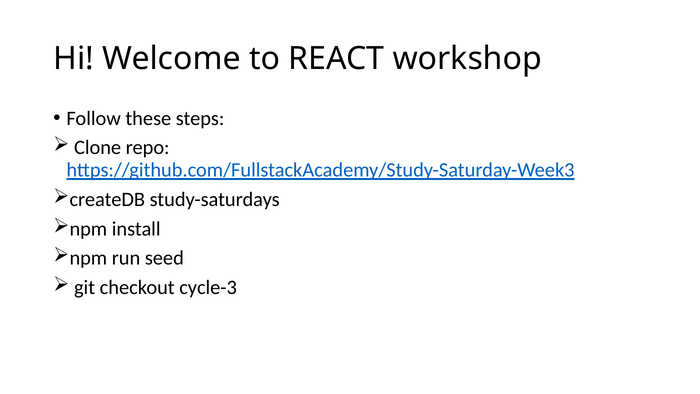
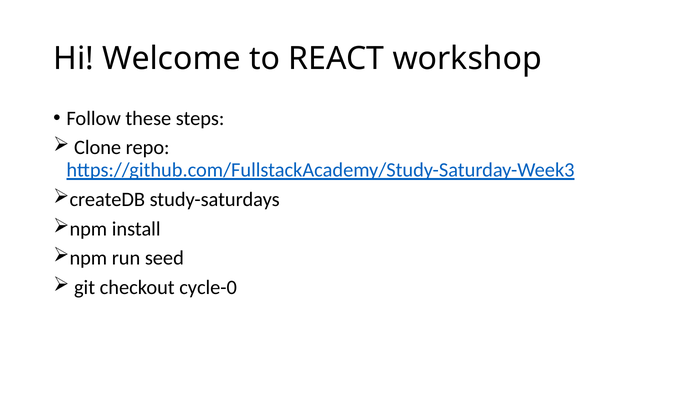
cycle-3: cycle-3 -> cycle-0 (208, 287)
